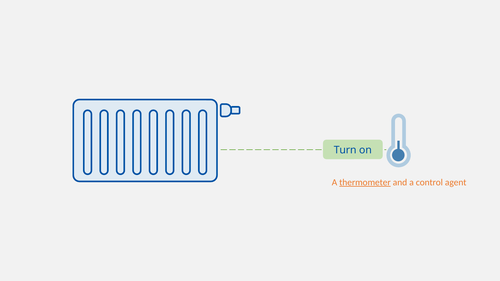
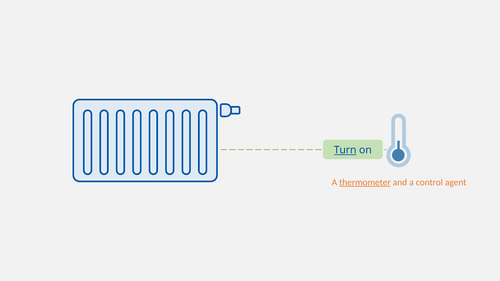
Turn underline: none -> present (345, 150)
